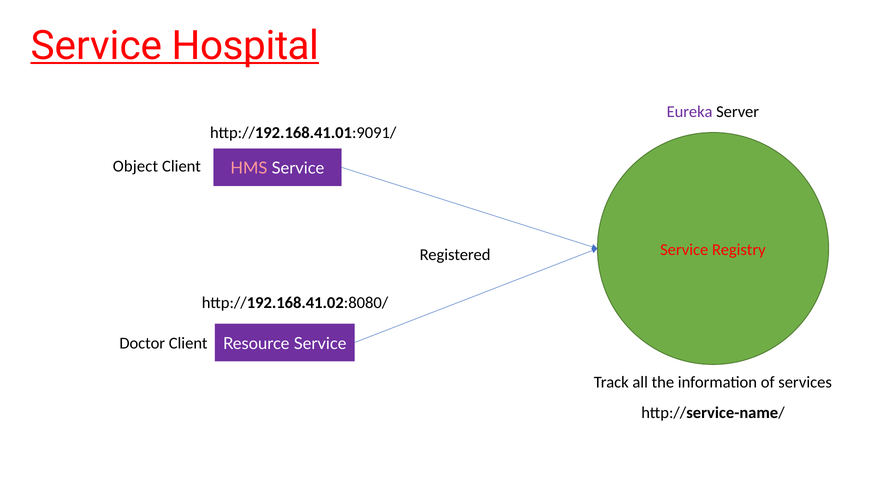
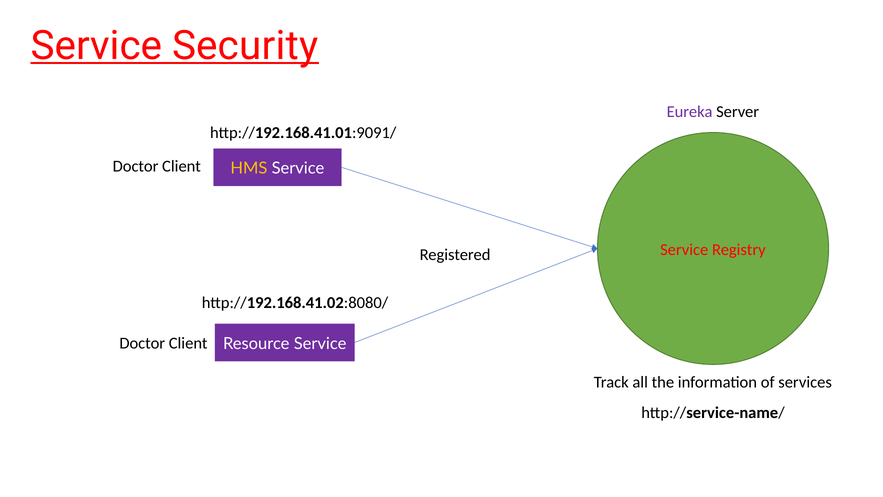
Hospital: Hospital -> Security (245, 46)
Object: Object -> Doctor (136, 166)
HMS colour: pink -> yellow (249, 168)
